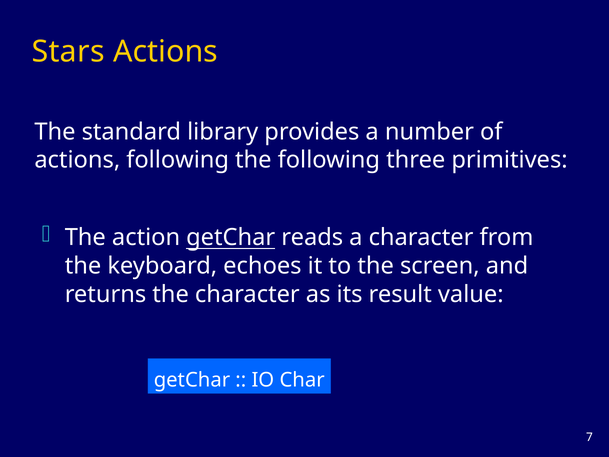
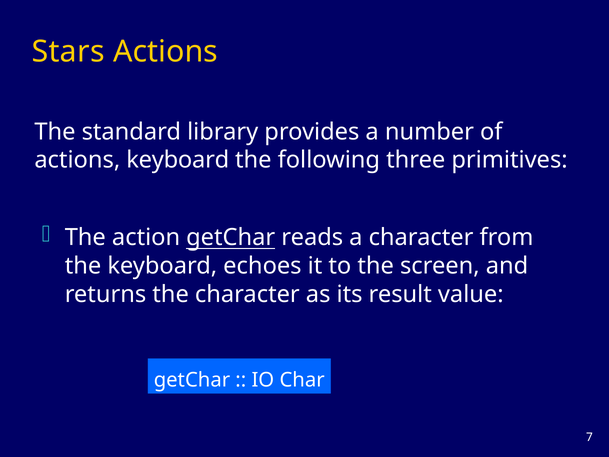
actions following: following -> keyboard (178, 160)
